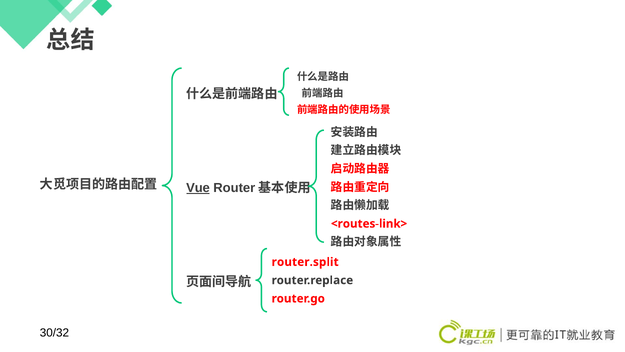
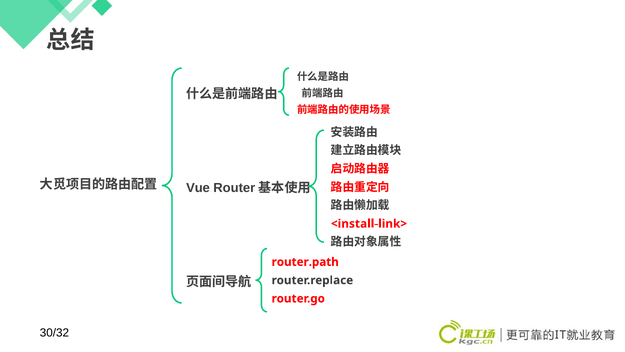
Vue underline: present -> none (198, 188)
<routes-link>: <routes-link> -> <install-link> (369, 223)
router.split: router.split -> router.path (305, 262)
